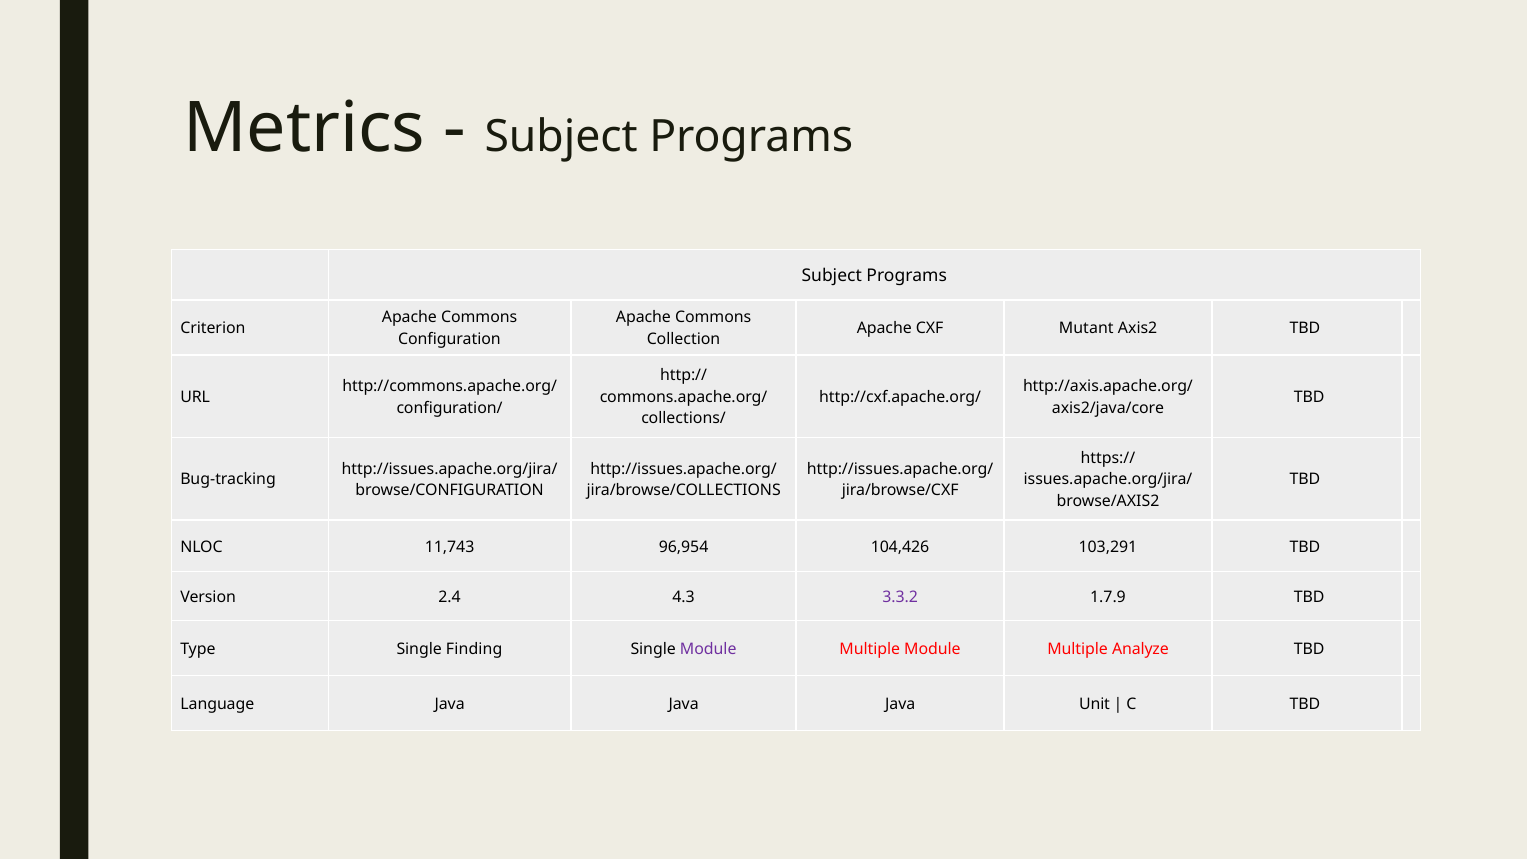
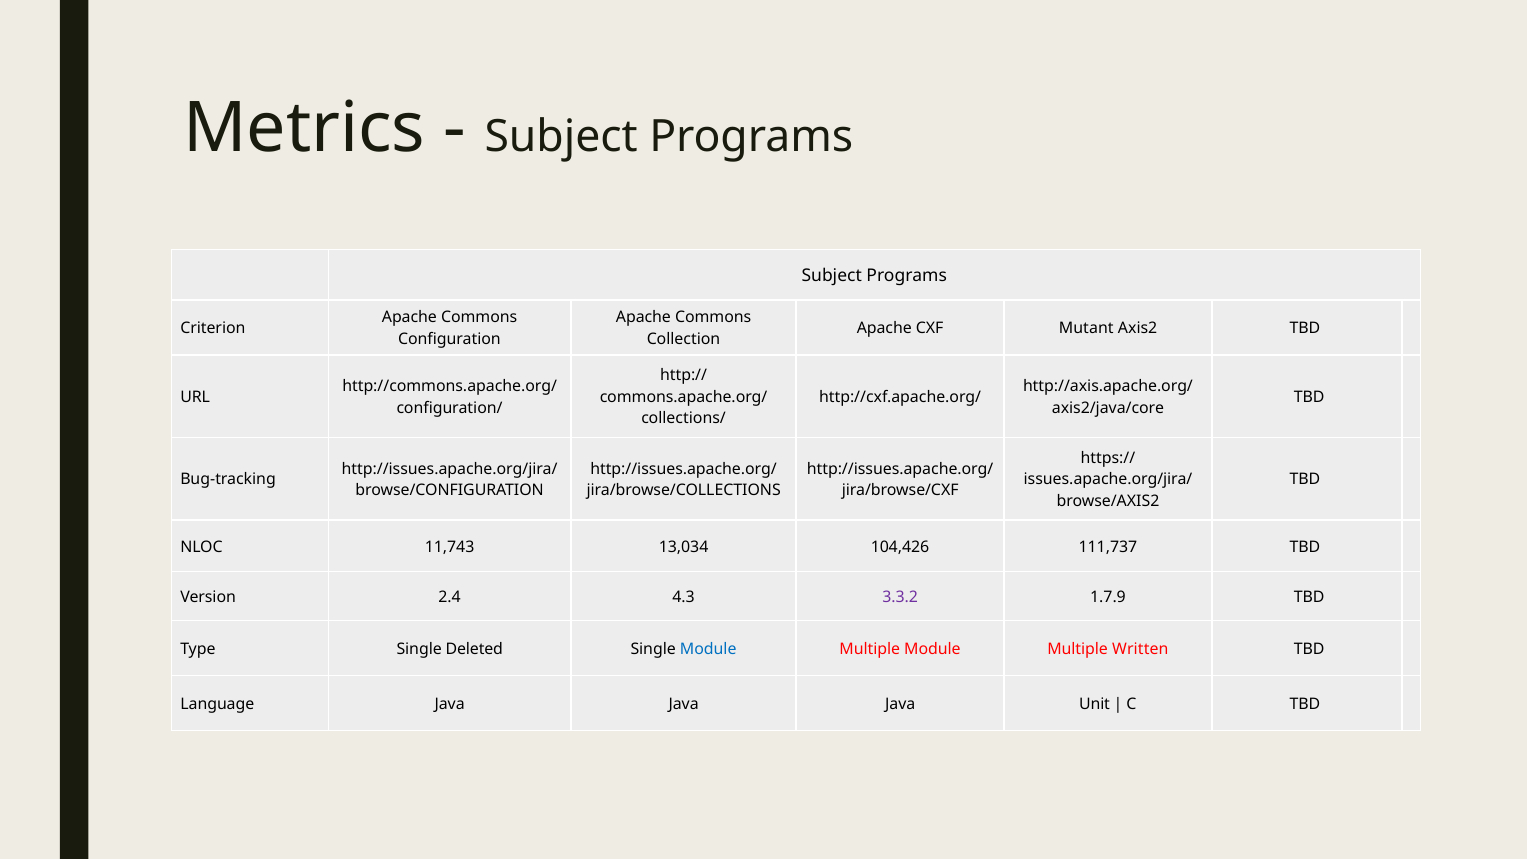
96,954: 96,954 -> 13,034 (684, 547)
103,291: 103,291 -> 111,737 (1108, 547)
Finding: Finding -> Deleted (474, 649)
Module colour: purple -> blue (708, 649)
Analyze: Analyze -> Written (1140, 649)
